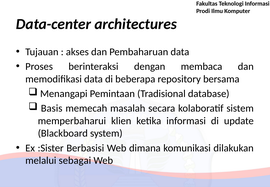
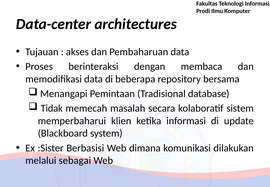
Basis: Basis -> Tidak (52, 108)
